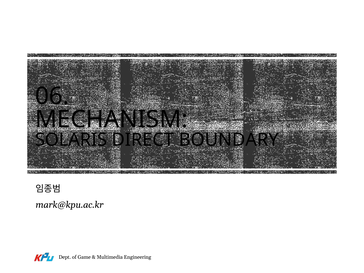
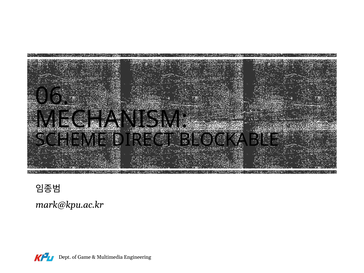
SOLARIS: SOLARIS -> SCHEME (71, 140)
BOUNDARY: BOUNDARY -> BLOCKABLE (229, 140)
